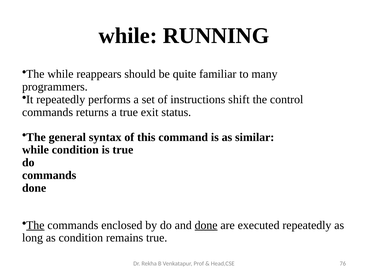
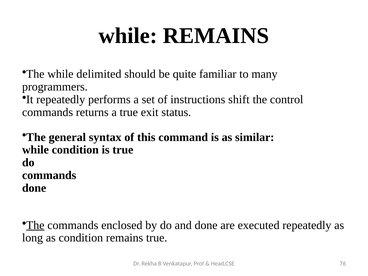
while RUNNING: RUNNING -> REMAINS (216, 36)
reappears: reappears -> delimited (99, 74)
done underline: present -> none (206, 225)
